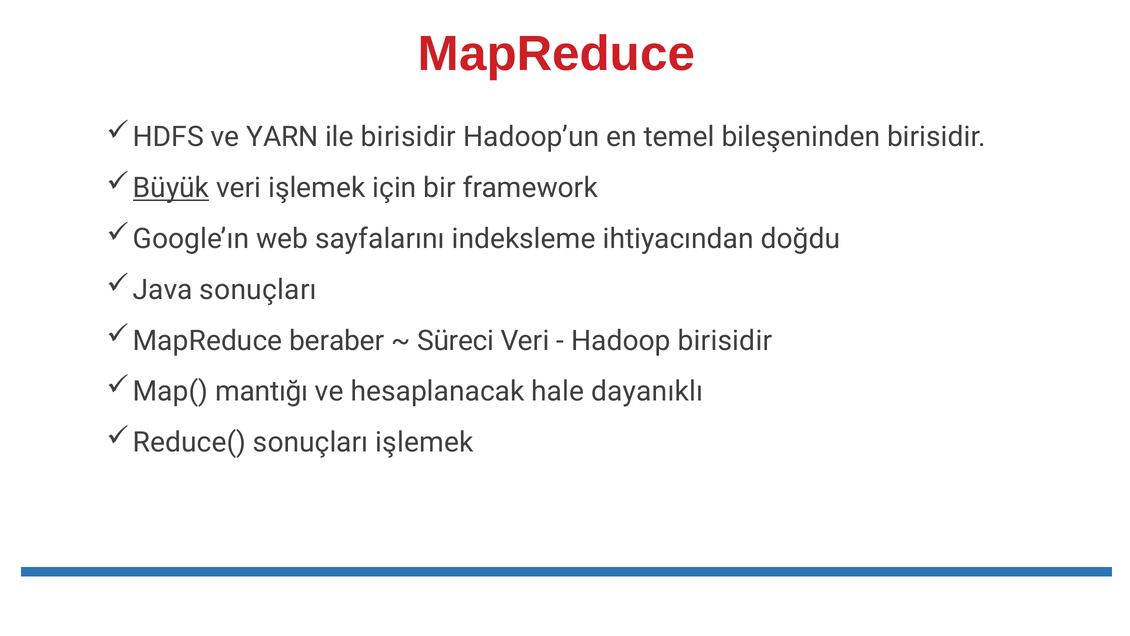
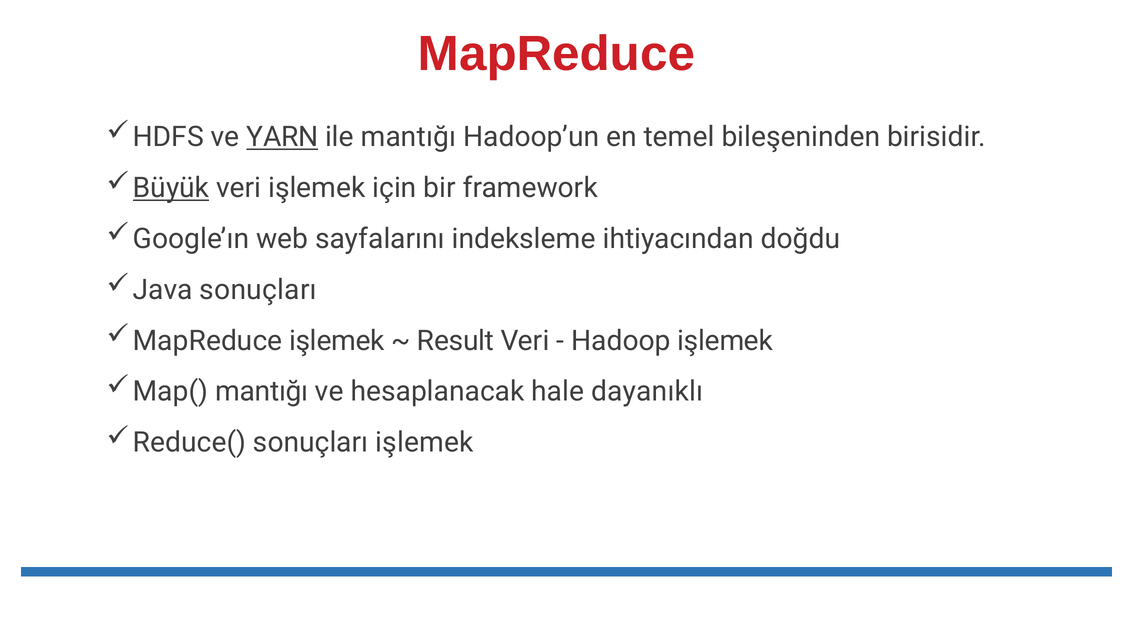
YARN underline: none -> present (282, 137)
ile birisidir: birisidir -> mantığı (408, 137)
MapReduce beraber: beraber -> işlemek (337, 340)
Süreci: Süreci -> Result (456, 340)
Hadoop birisidir: birisidir -> işlemek (725, 340)
